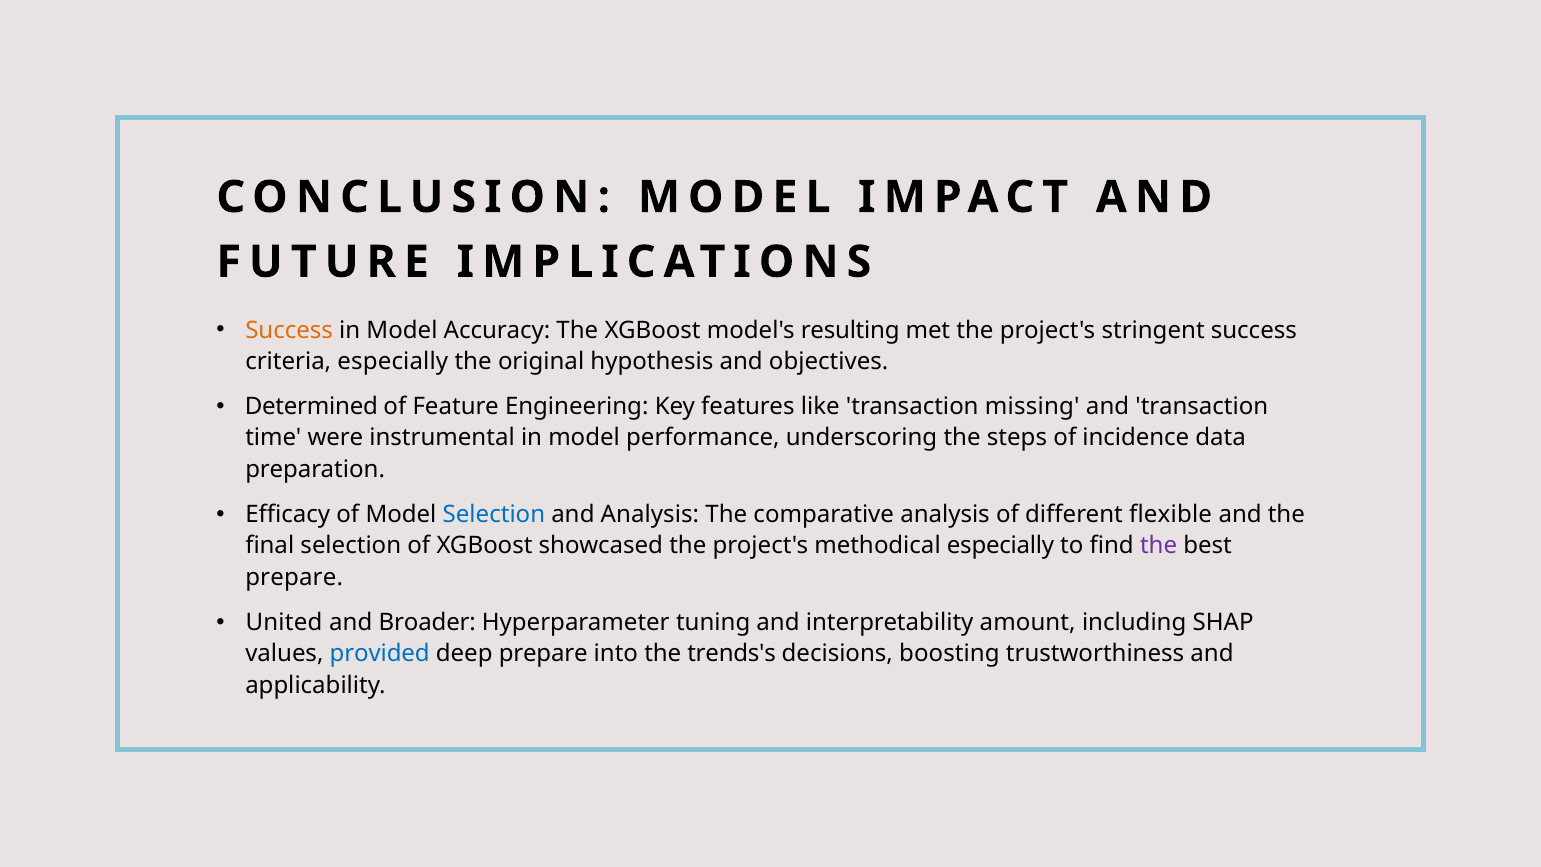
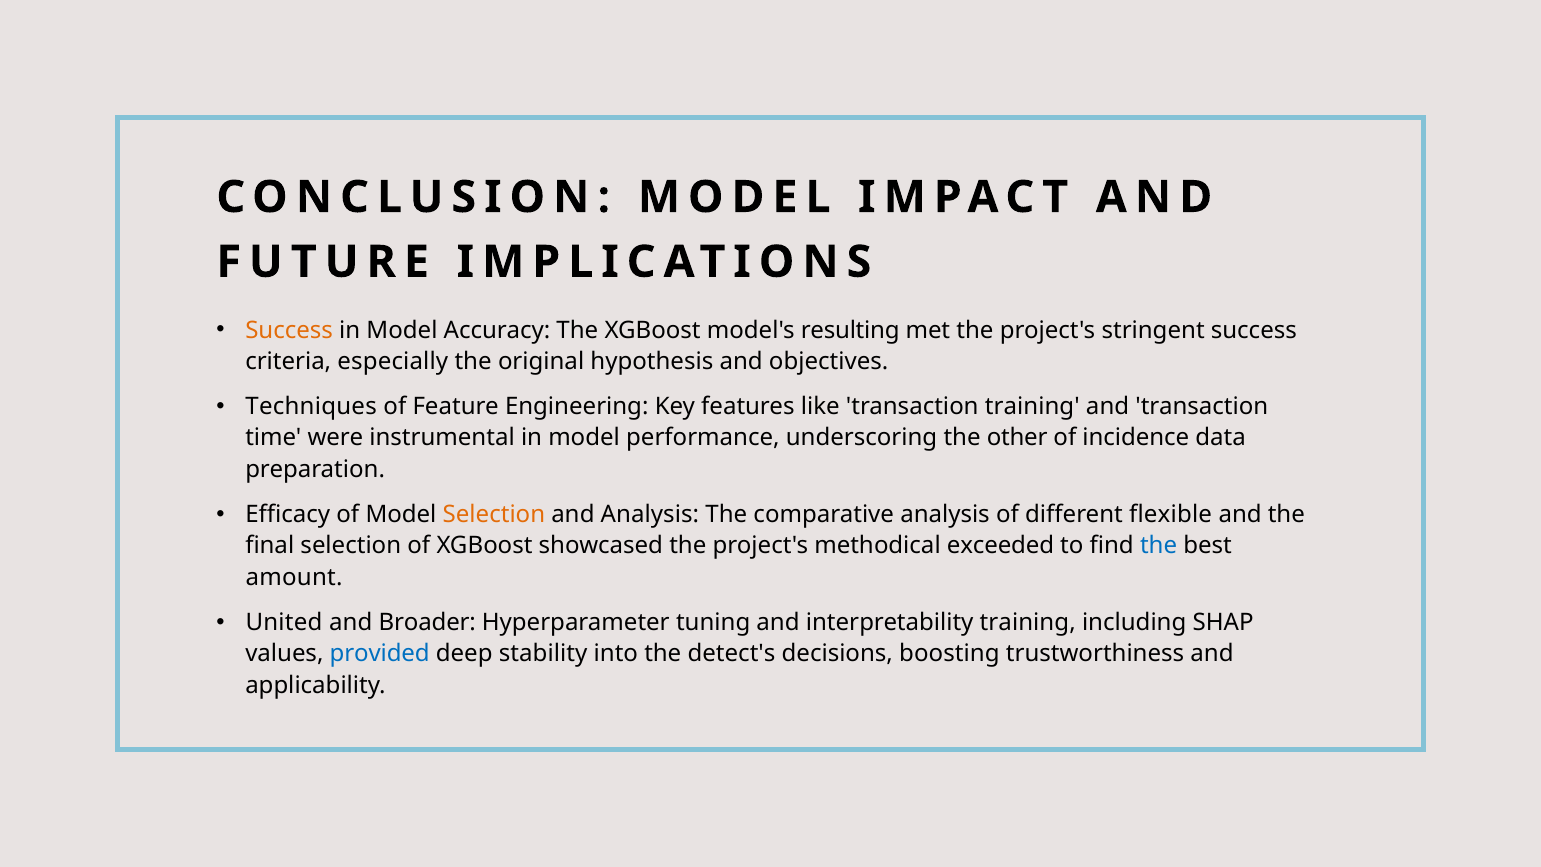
Determined: Determined -> Techniques (311, 407)
transaction missing: missing -> training (1032, 407)
steps: steps -> other (1017, 438)
Selection colour: blue -> orange (494, 515)
methodical especially: especially -> exceeded (1001, 546)
the colour: purple -> blue (1159, 546)
prepare: prepare -> amount (294, 577)
interpretability amount: amount -> training (1028, 623)
deep prepare: prepare -> stability (543, 654)
trends's: trends's -> detect's (731, 654)
